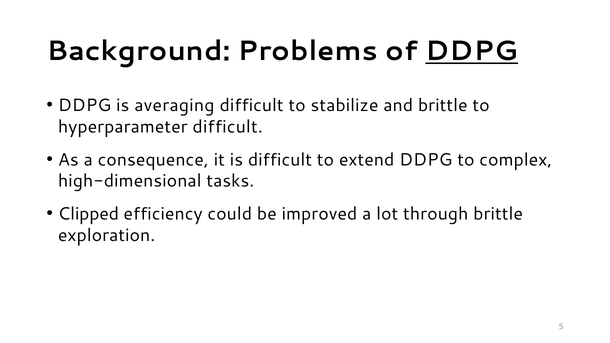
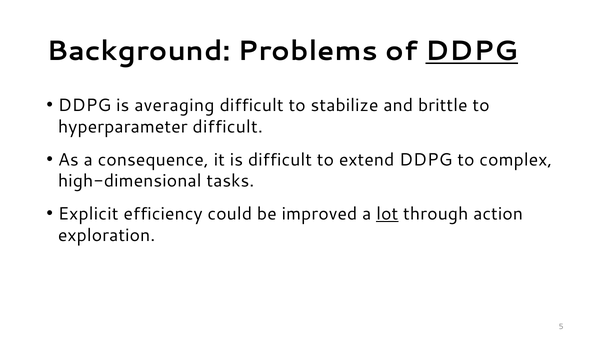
Clipped: Clipped -> Explicit (88, 214)
lot underline: none -> present (387, 214)
through brittle: brittle -> action (498, 214)
